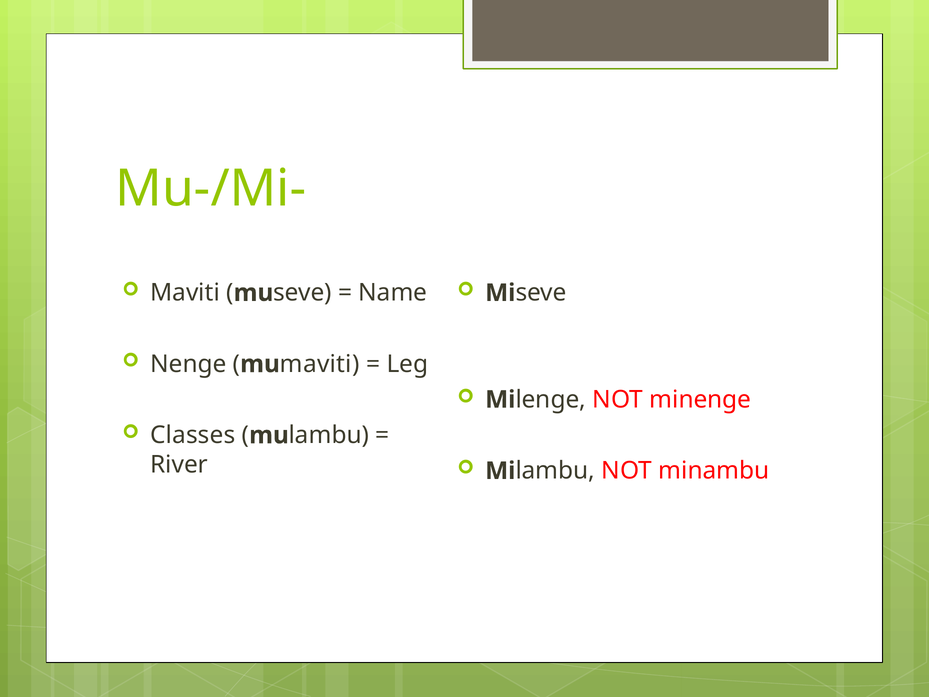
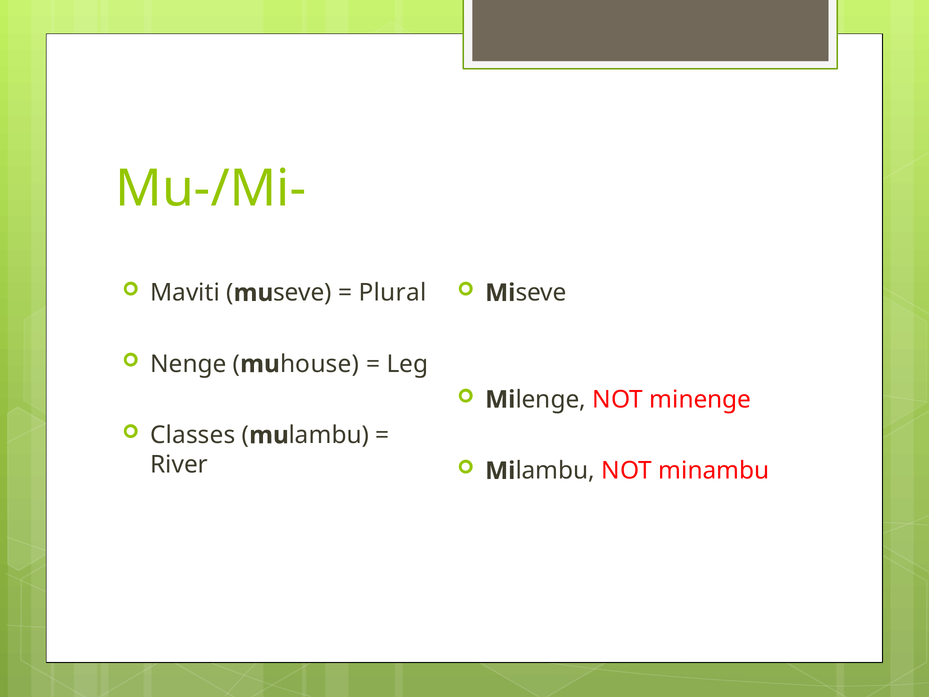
Name: Name -> Plural (393, 293)
maviti: maviti -> house (320, 364)
